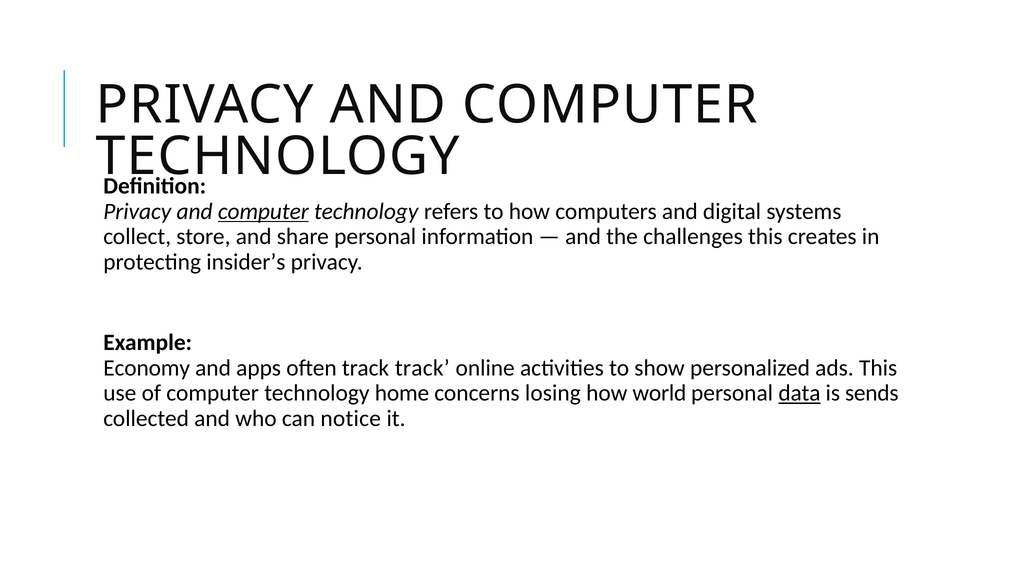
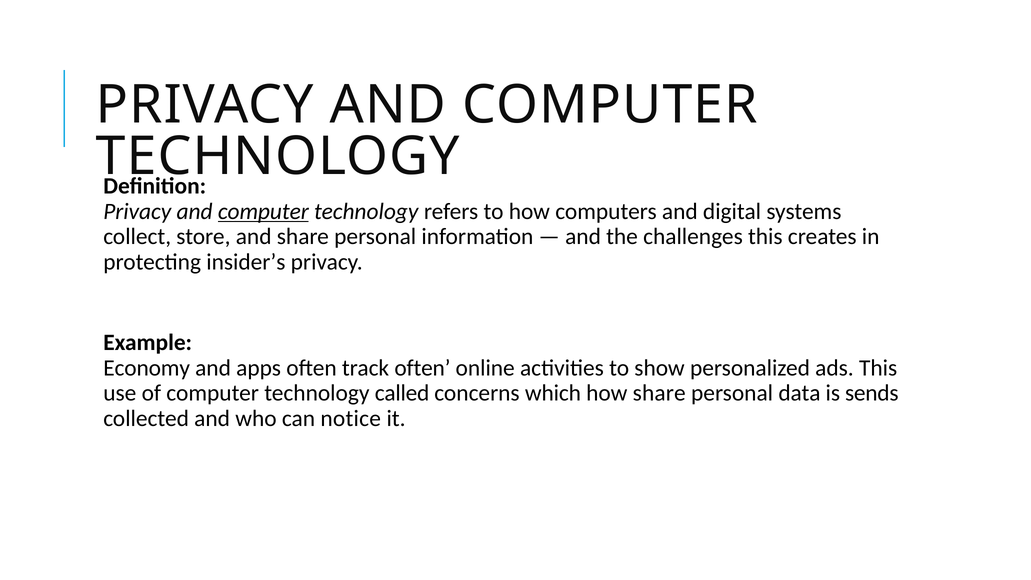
track track: track -> often (422, 368)
home: home -> called (402, 393)
losing: losing -> which (553, 393)
how world: world -> share (659, 393)
data underline: present -> none (799, 393)
